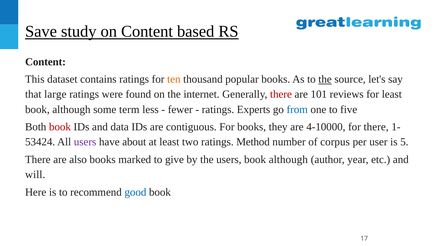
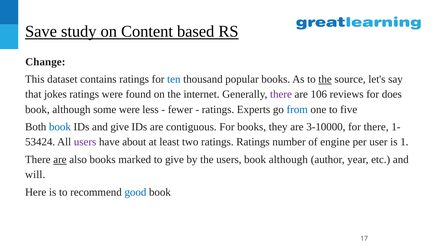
Content: Content -> Change (45, 62)
ten colour: orange -> blue (174, 79)
large: large -> jokes (55, 94)
there colour: red -> purple (281, 94)
101: 101 -> 106 (319, 94)
for least: least -> does (392, 94)
some term: term -> were (129, 109)
book colour: red -> blue (60, 127)
and data: data -> give (120, 127)
4-10000: 4-10000 -> 3-10000 (326, 127)
ratings Method: Method -> Ratings (253, 142)
corpus: corpus -> engine (335, 142)
5: 5 -> 1 (404, 142)
are underline: none -> present (60, 159)
